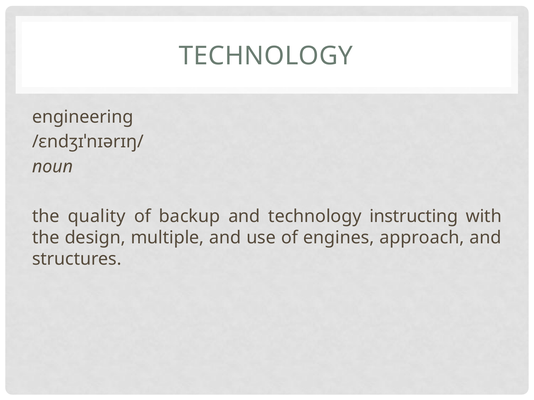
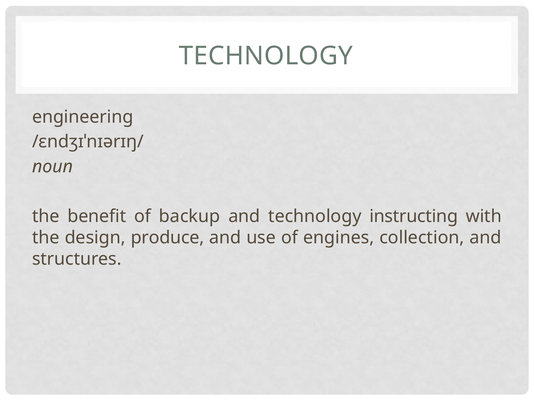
quality: quality -> benefit (97, 217)
multiple: multiple -> produce (167, 238)
approach: approach -> collection (422, 238)
